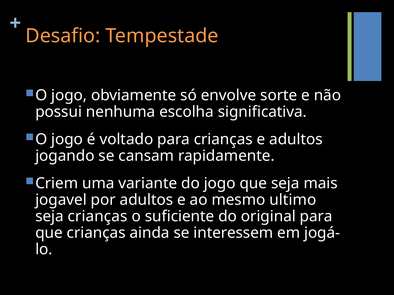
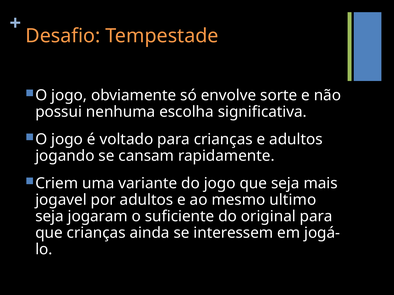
seja crianças: crianças -> jogaram (98, 217)
